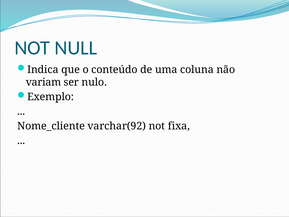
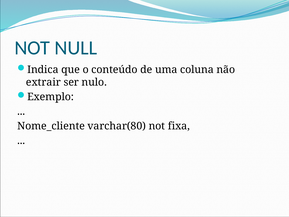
variam: variam -> extrair (43, 82)
varchar(92: varchar(92 -> varchar(80 (117, 126)
